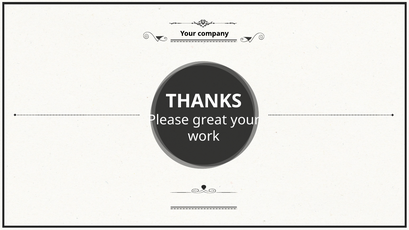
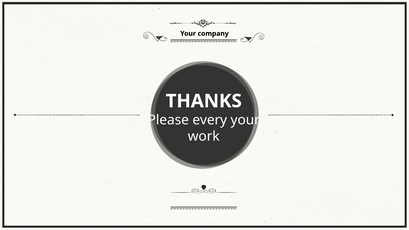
great: great -> every (210, 120)
